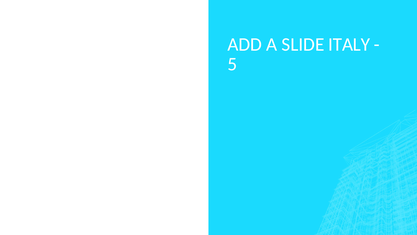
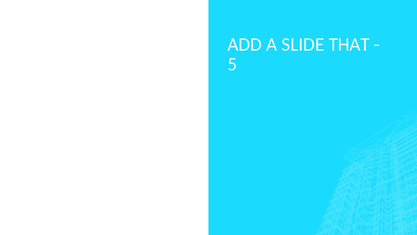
ITALY: ITALY -> THAT (349, 44)
